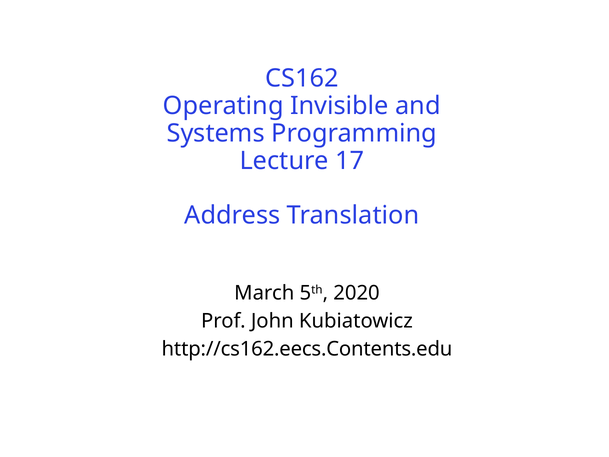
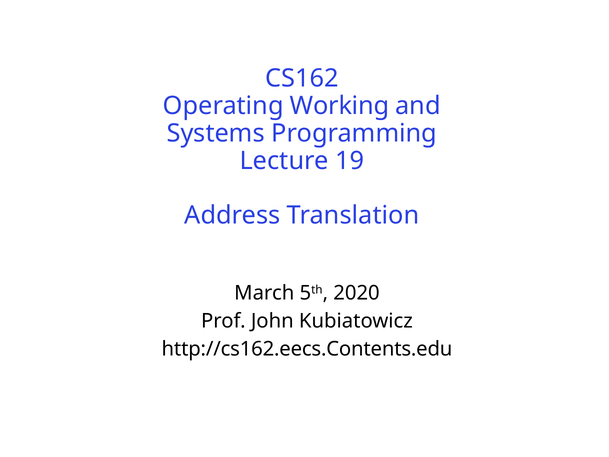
Invisible: Invisible -> Working (340, 106)
17: 17 -> 19 (350, 161)
